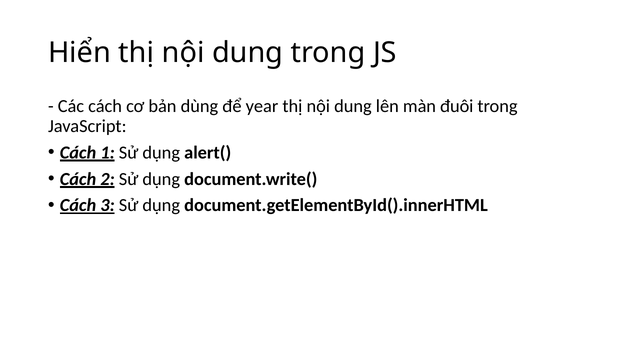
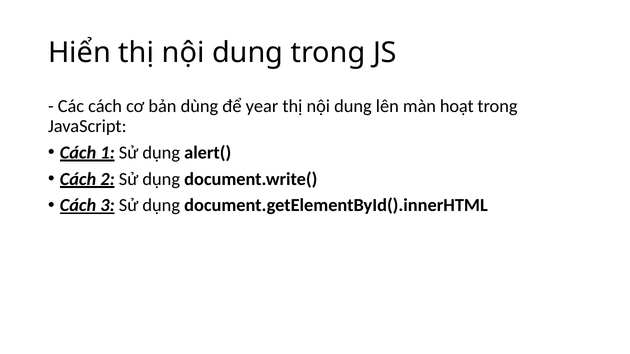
đuôi: đuôi -> hoạt (457, 107)
